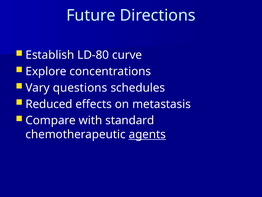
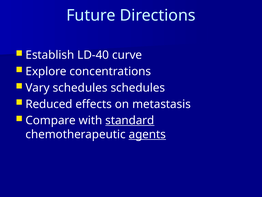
LD-80: LD-80 -> LD-40 (93, 55)
Vary questions: questions -> schedules (80, 88)
standard underline: none -> present (130, 120)
